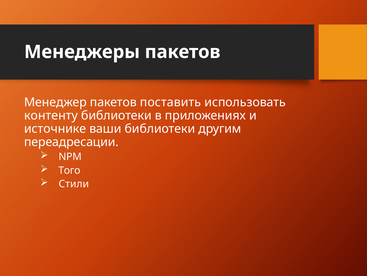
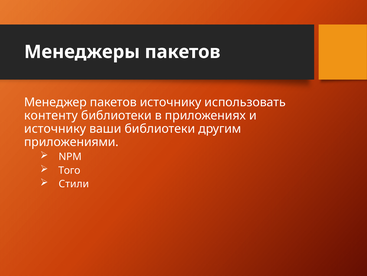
пакетов поставить: поставить -> источнику (171, 102)
источнике: источнике -> источнику (55, 129)
переадресации: переадресации -> приложениями (71, 142)
